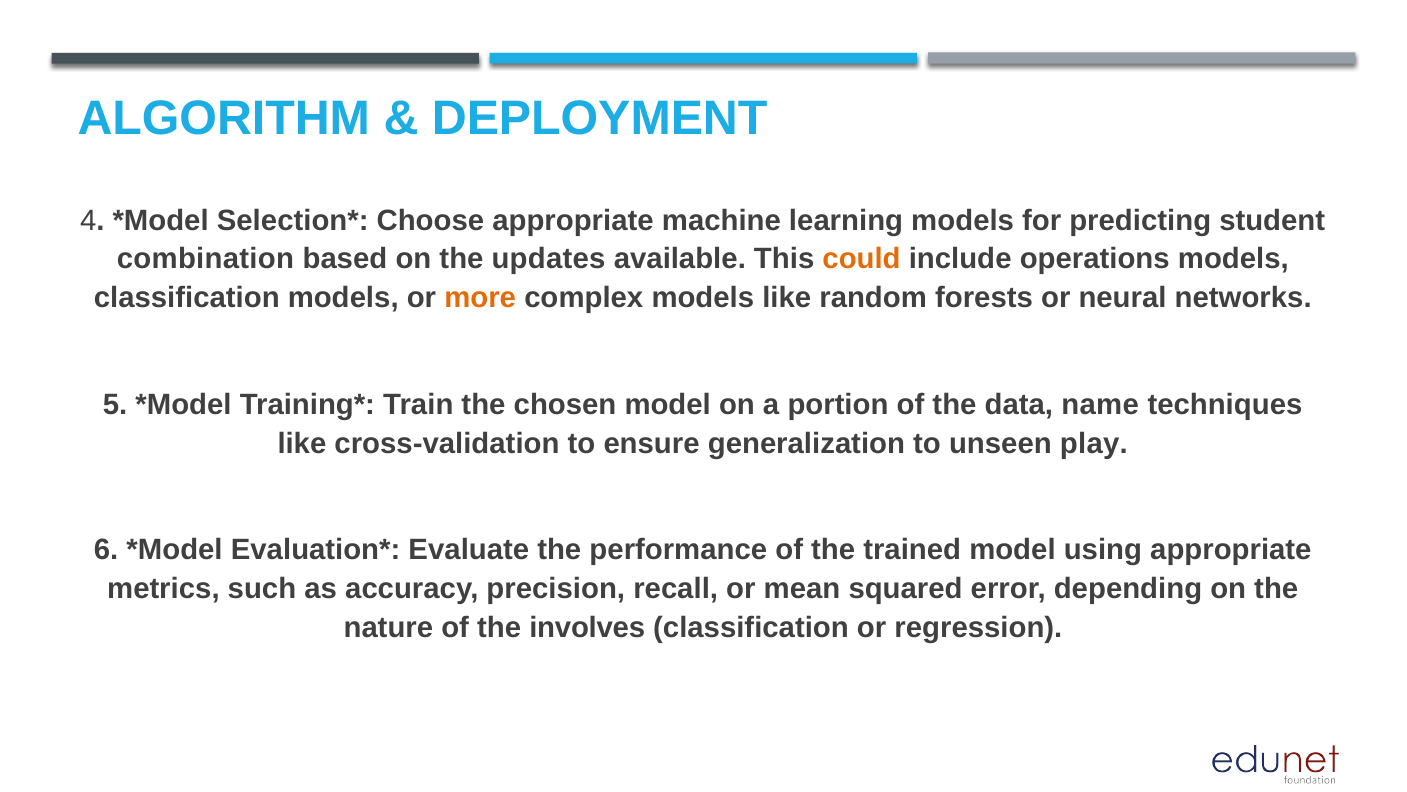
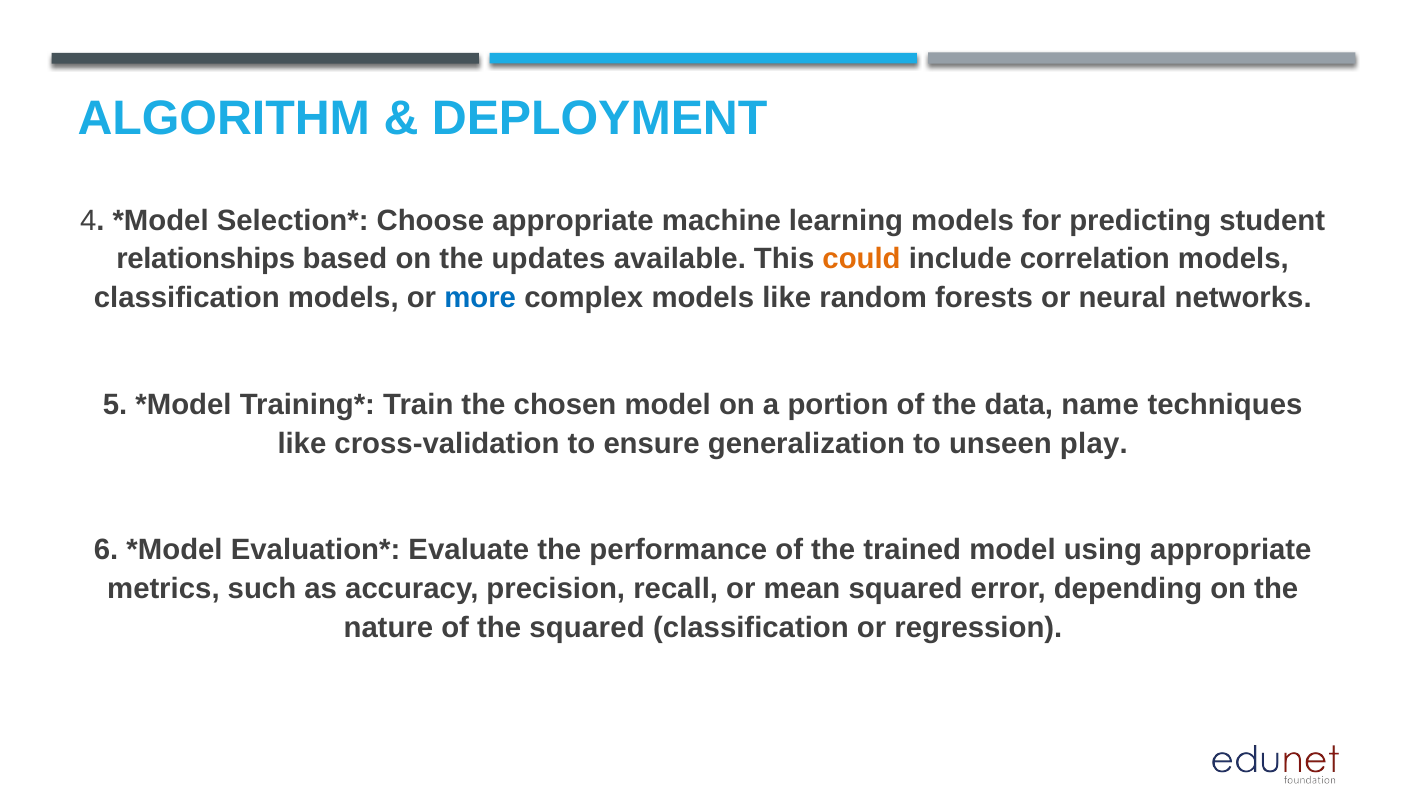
combination: combination -> relationships (206, 259)
operations: operations -> correlation (1095, 259)
more colour: orange -> blue (480, 298)
the involves: involves -> squared (587, 627)
